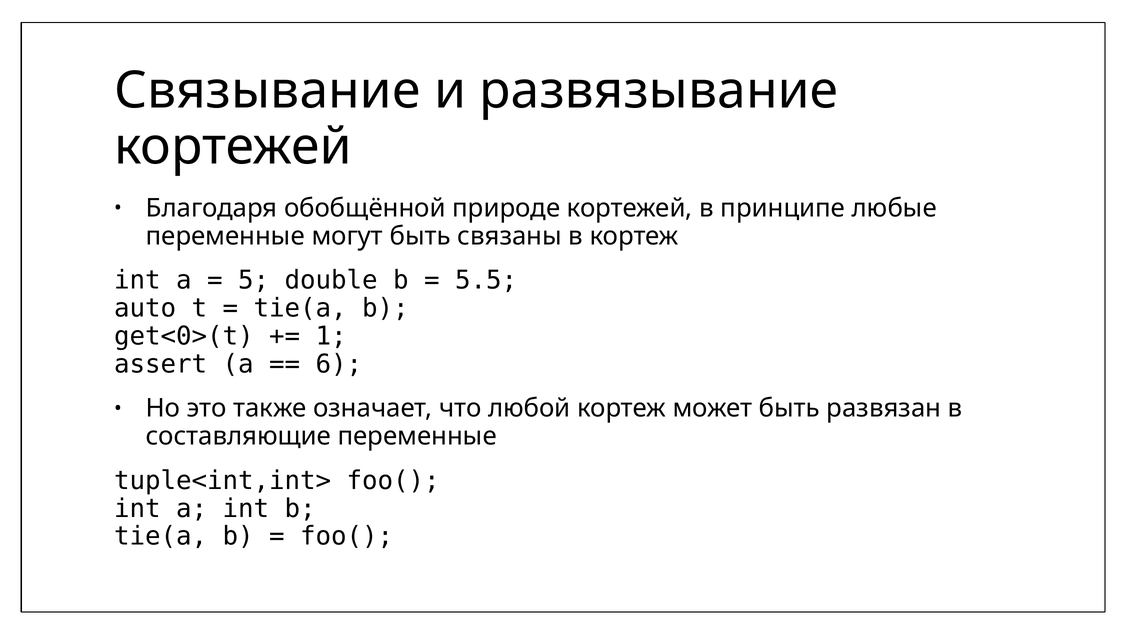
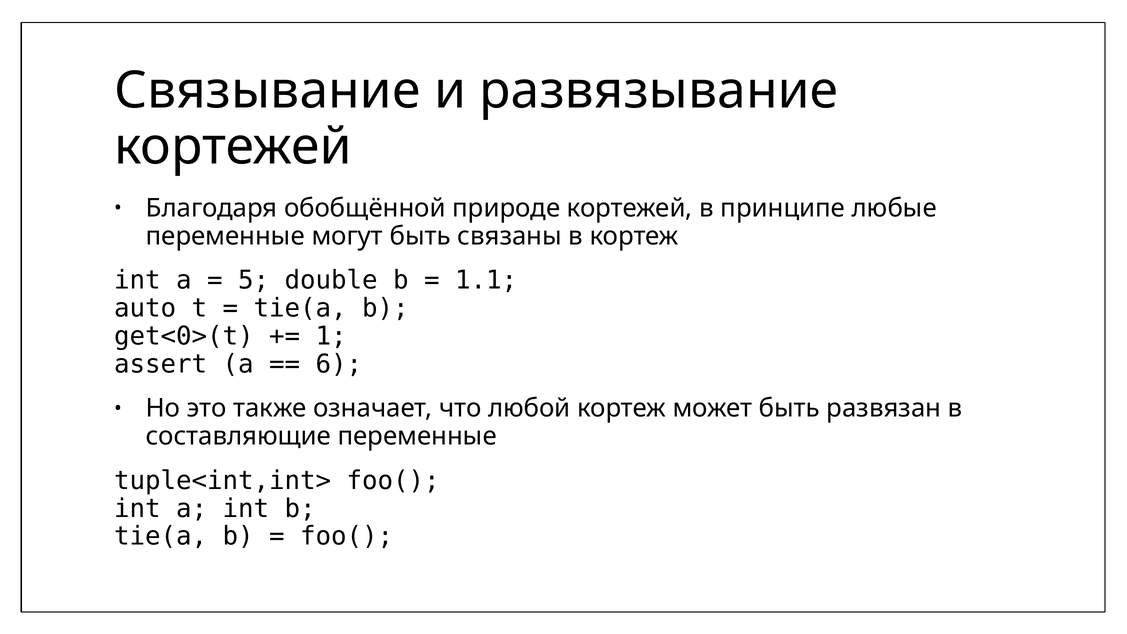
5.5: 5.5 -> 1.1 (486, 280)
